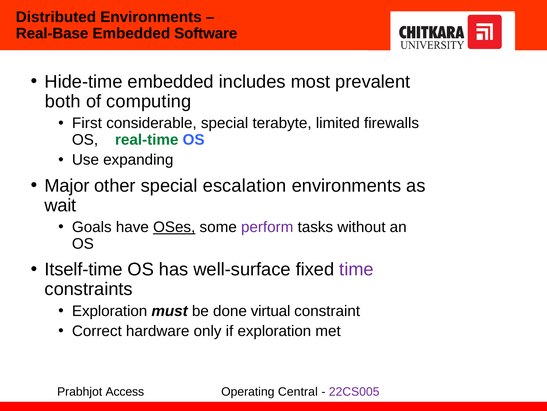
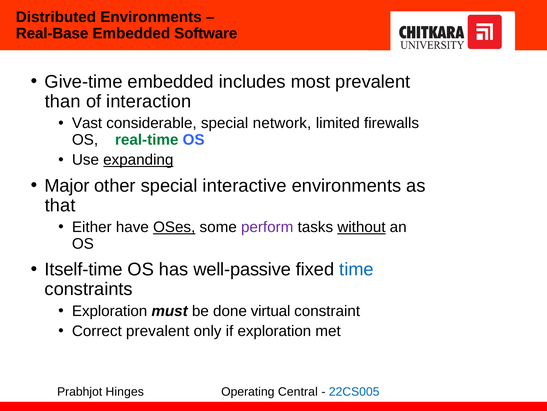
Hide-time: Hide-time -> Give-time (84, 82)
both: both -> than (63, 101)
computing: computing -> interaction (149, 101)
First: First -> Vast (87, 123)
terabyte: terabyte -> network (282, 123)
expanding underline: none -> present (138, 160)
escalation: escalation -> interactive (245, 185)
wait: wait -> that (60, 205)
Goals: Goals -> Either (92, 227)
without underline: none -> present (361, 227)
well-surface: well-surface -> well-passive (242, 269)
time colour: purple -> blue (357, 269)
Correct hardware: hardware -> prevalent (158, 331)
Access: Access -> Hinges (125, 391)
22CS005 colour: purple -> blue (354, 391)
